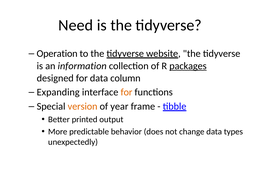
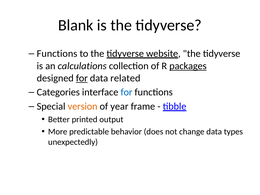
Need: Need -> Blank (76, 25)
Operation: Operation -> Functions (57, 54)
information: information -> calculations (82, 66)
for underline: none -> present (82, 78)
column: column -> related (125, 78)
Expanding: Expanding -> Categories (58, 92)
for colour: orange -> blue (126, 92)
